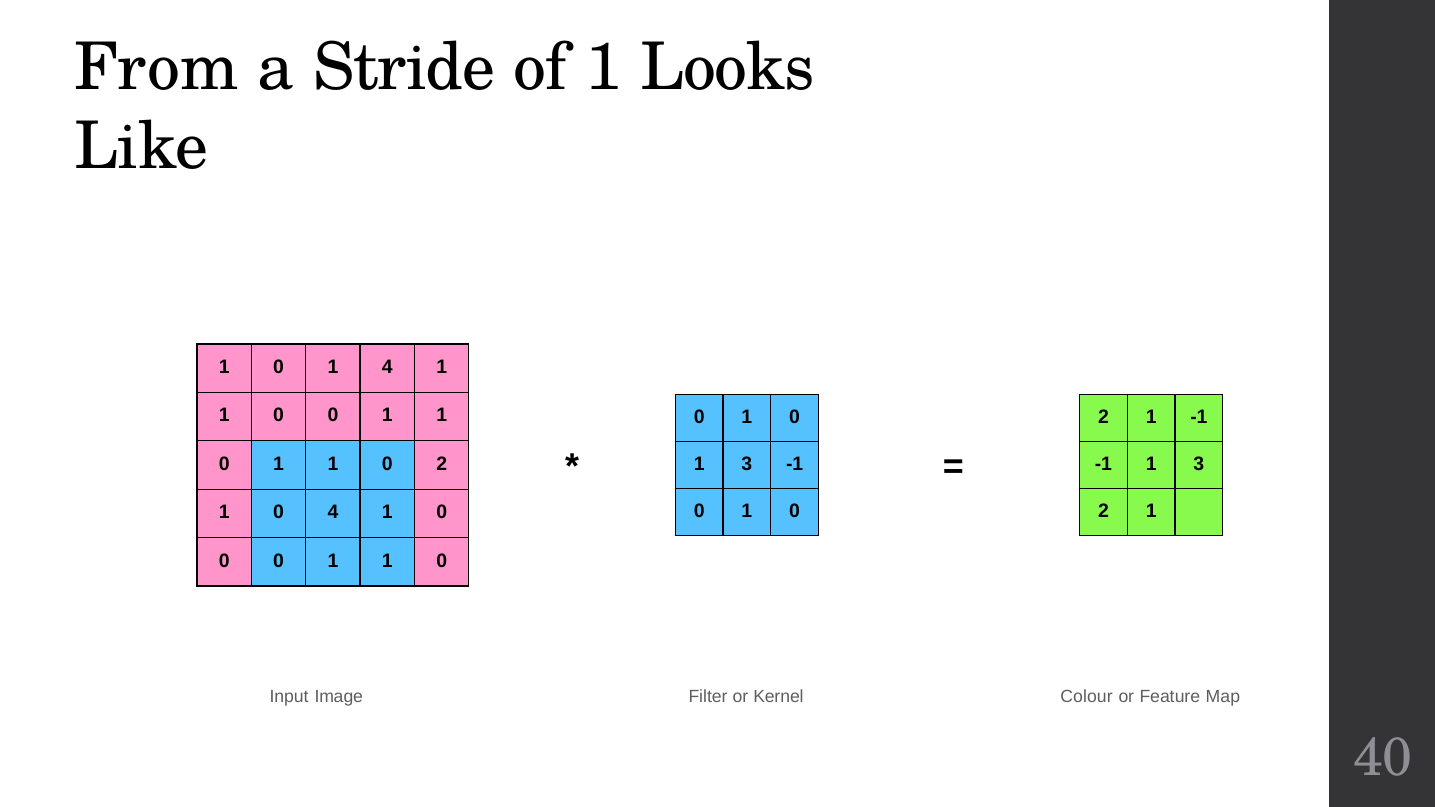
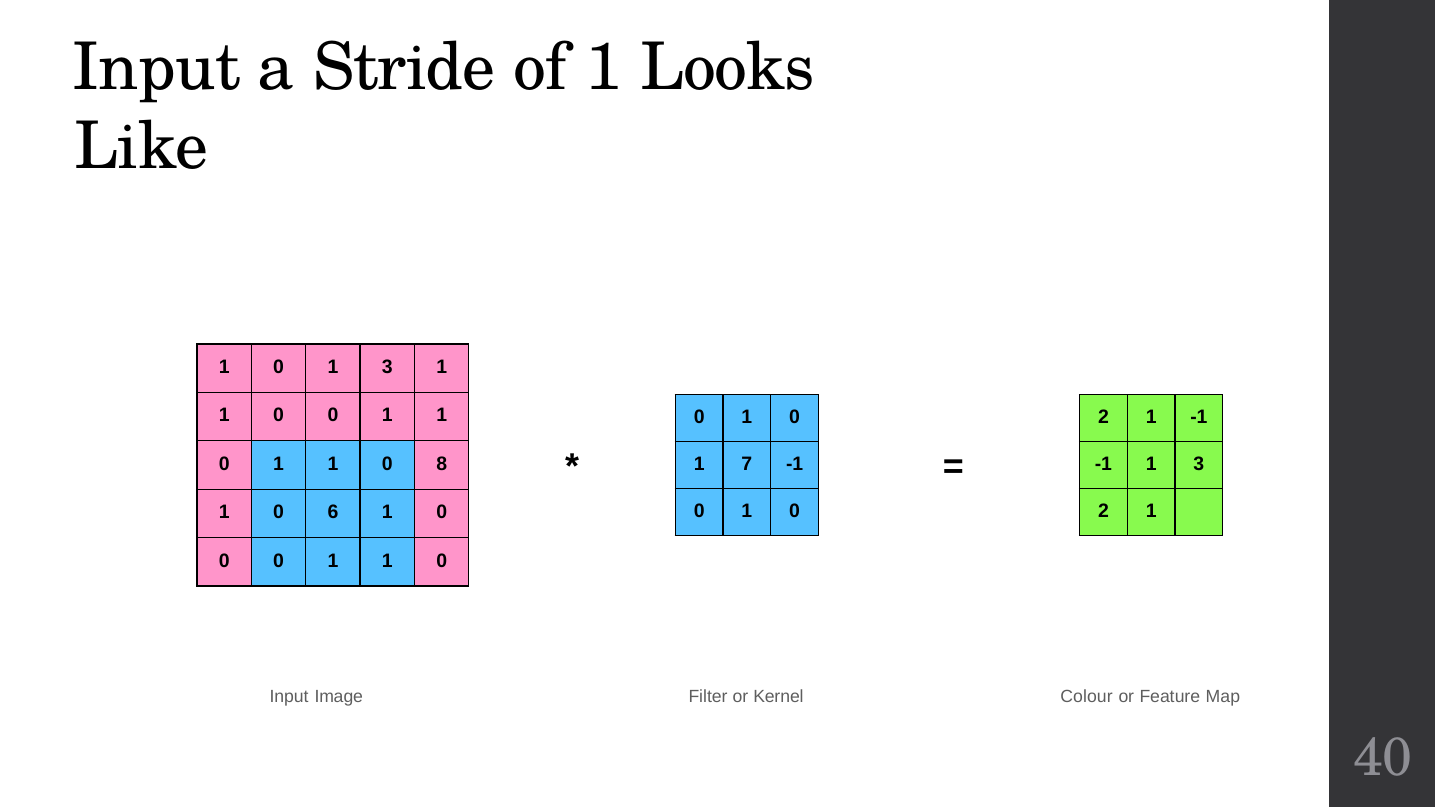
From: From -> Input (157, 68)
0 1 4: 4 -> 3 (387, 367)
1 1 0 2: 2 -> 8 (442, 464)
3: 3 -> 7 (747, 464)
0 4: 4 -> 6 (333, 512)
